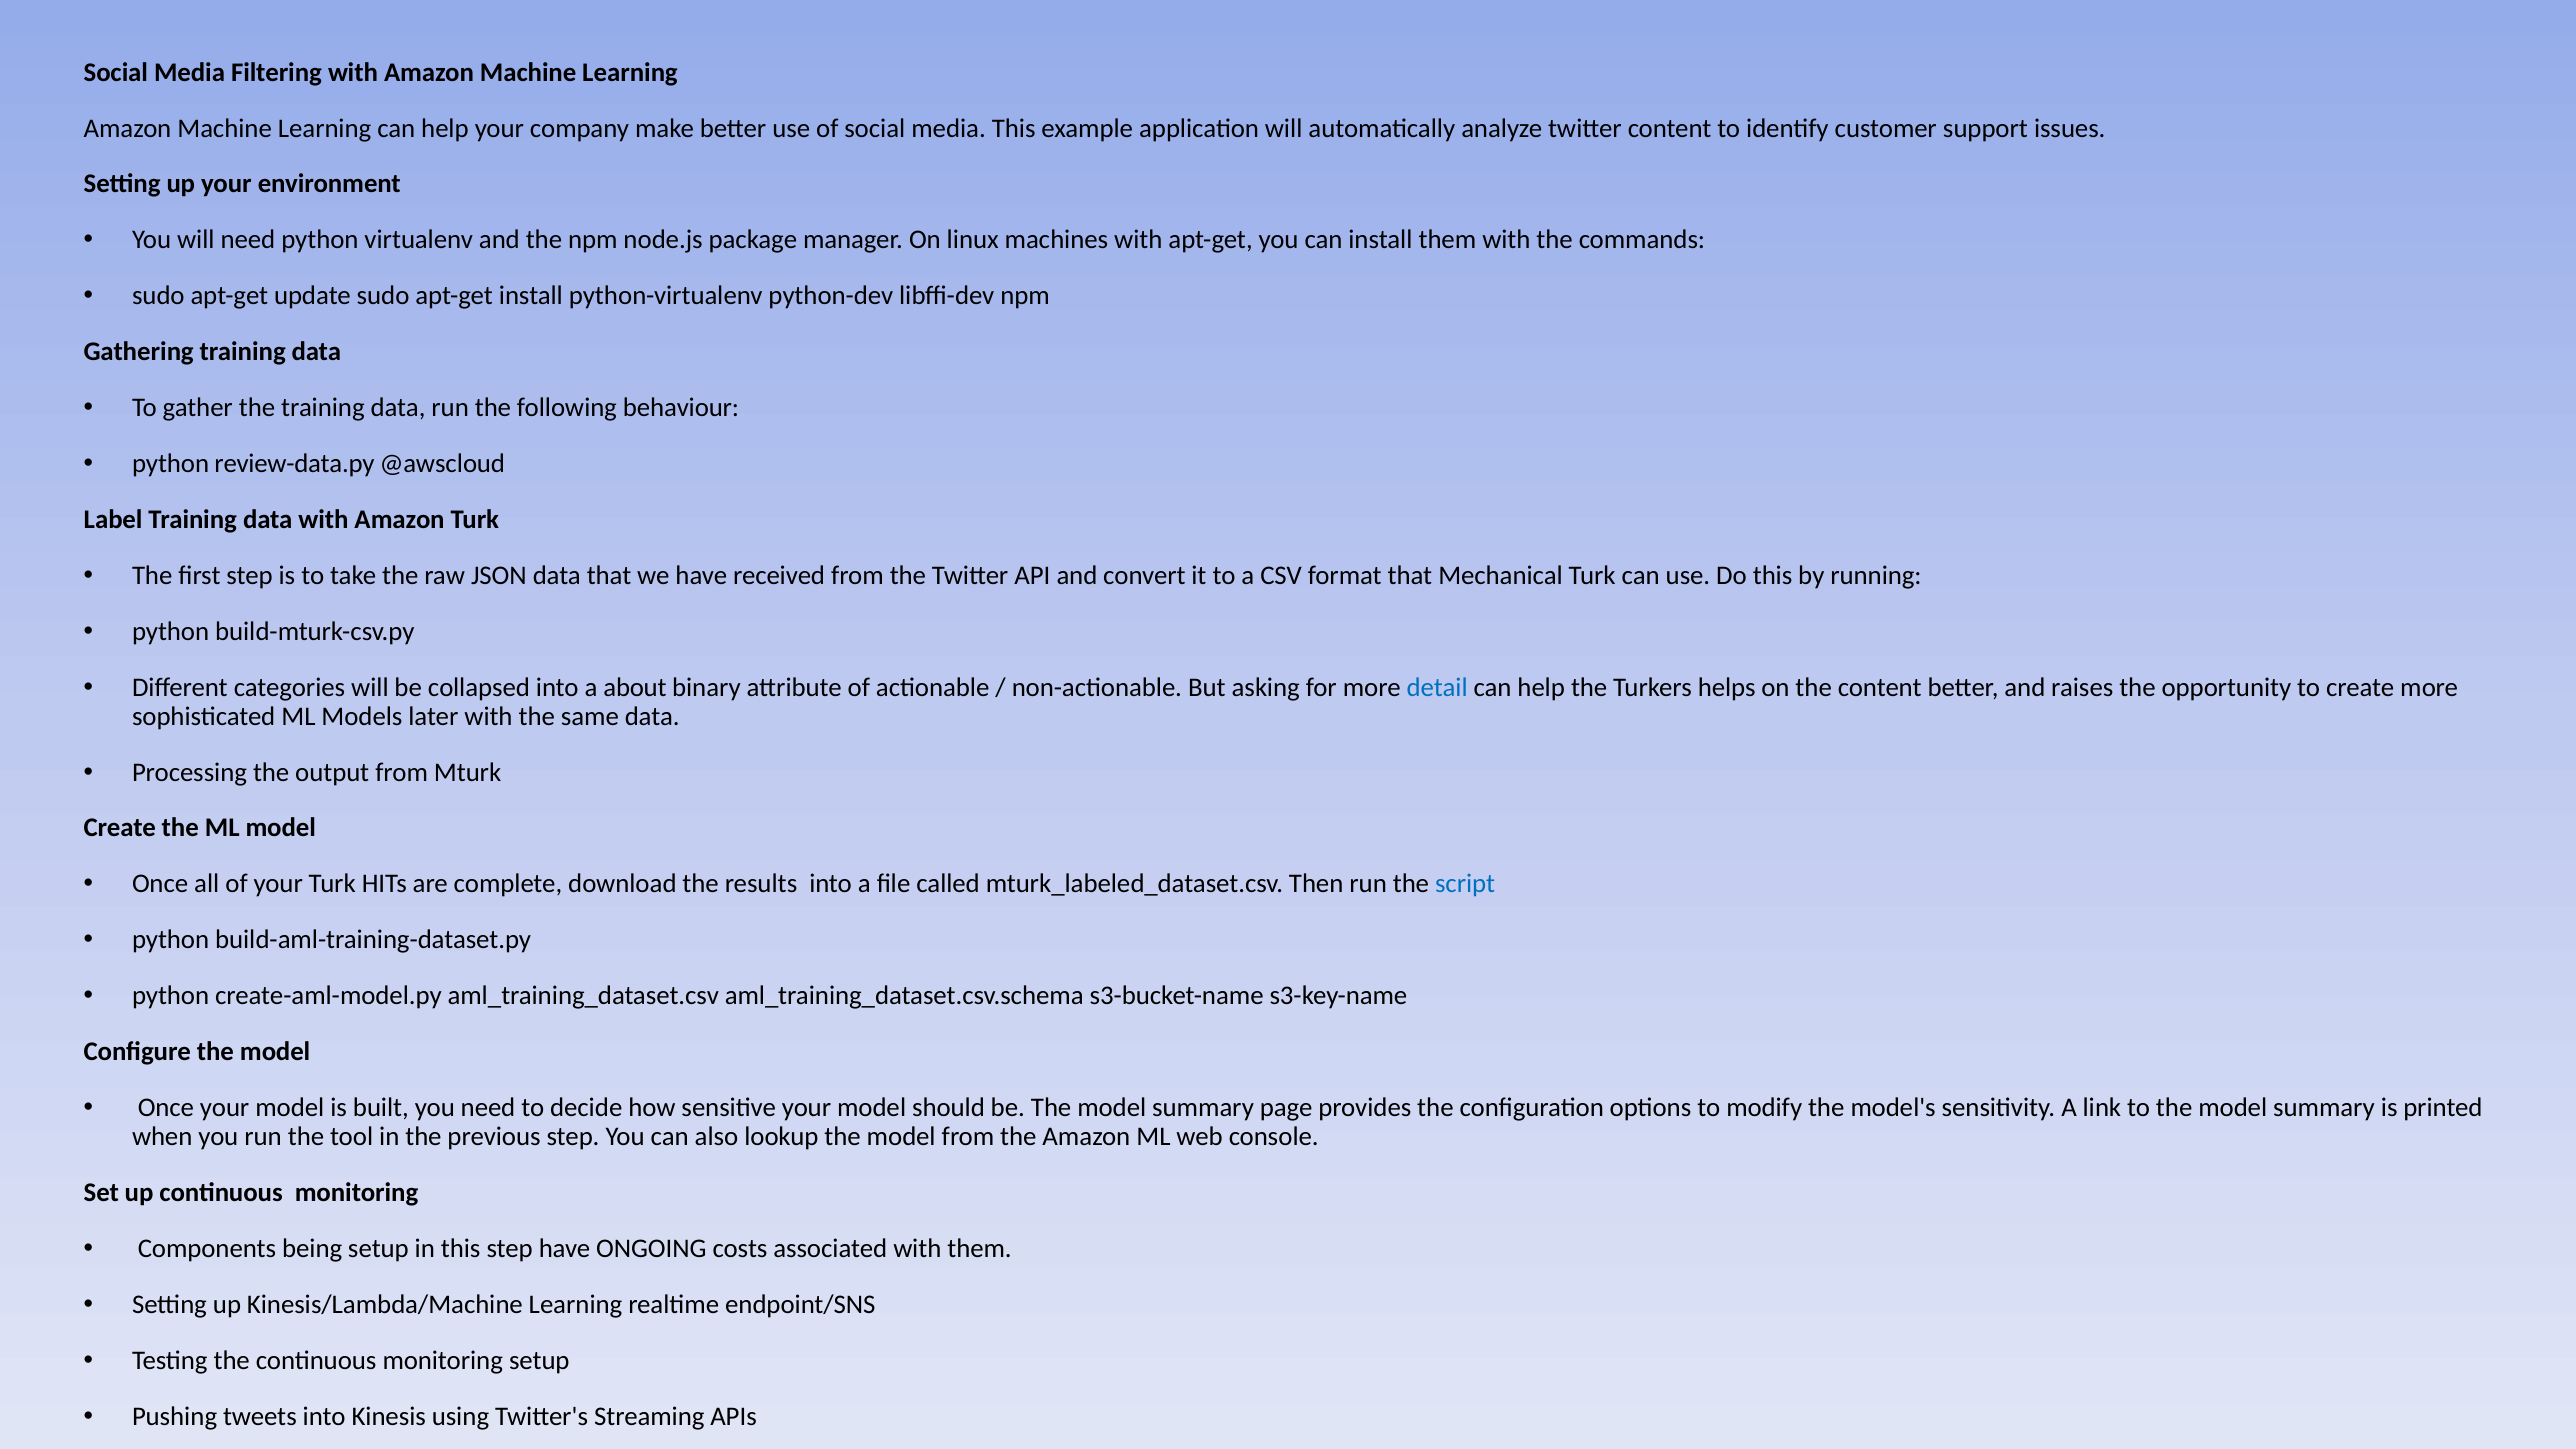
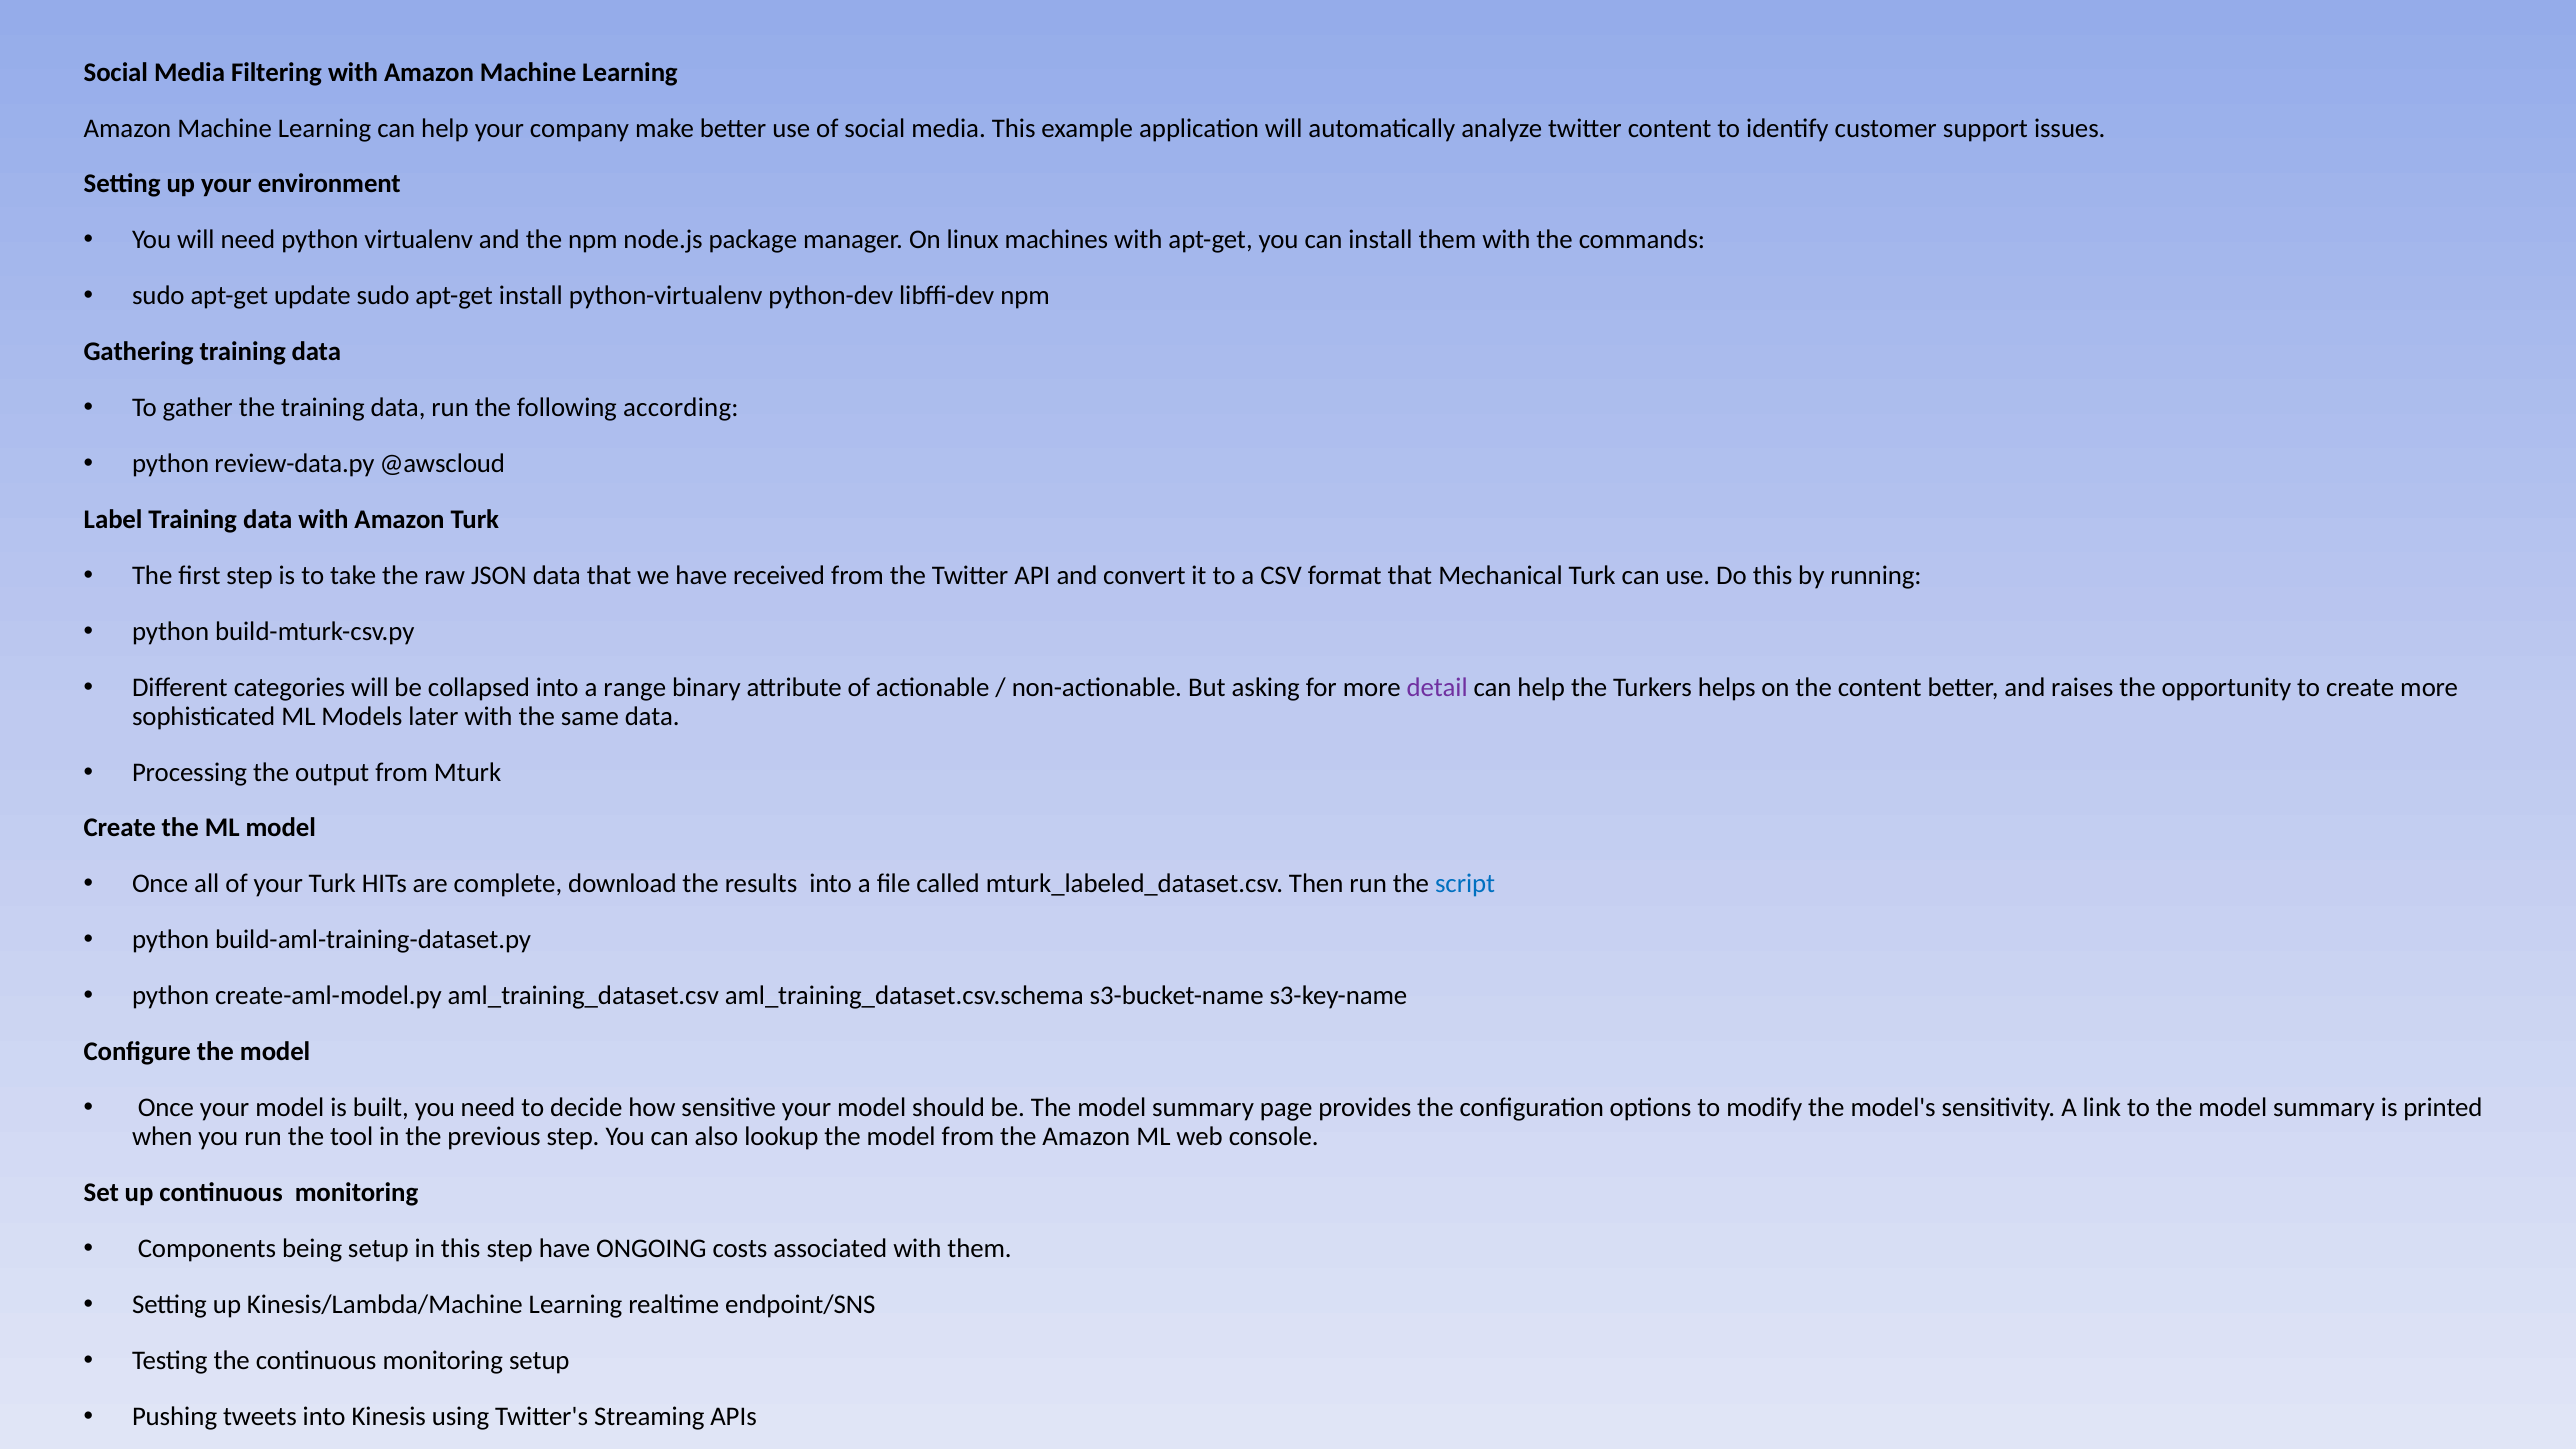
behaviour: behaviour -> according (681, 408)
about: about -> range (635, 687)
detail colour: blue -> purple (1437, 687)
